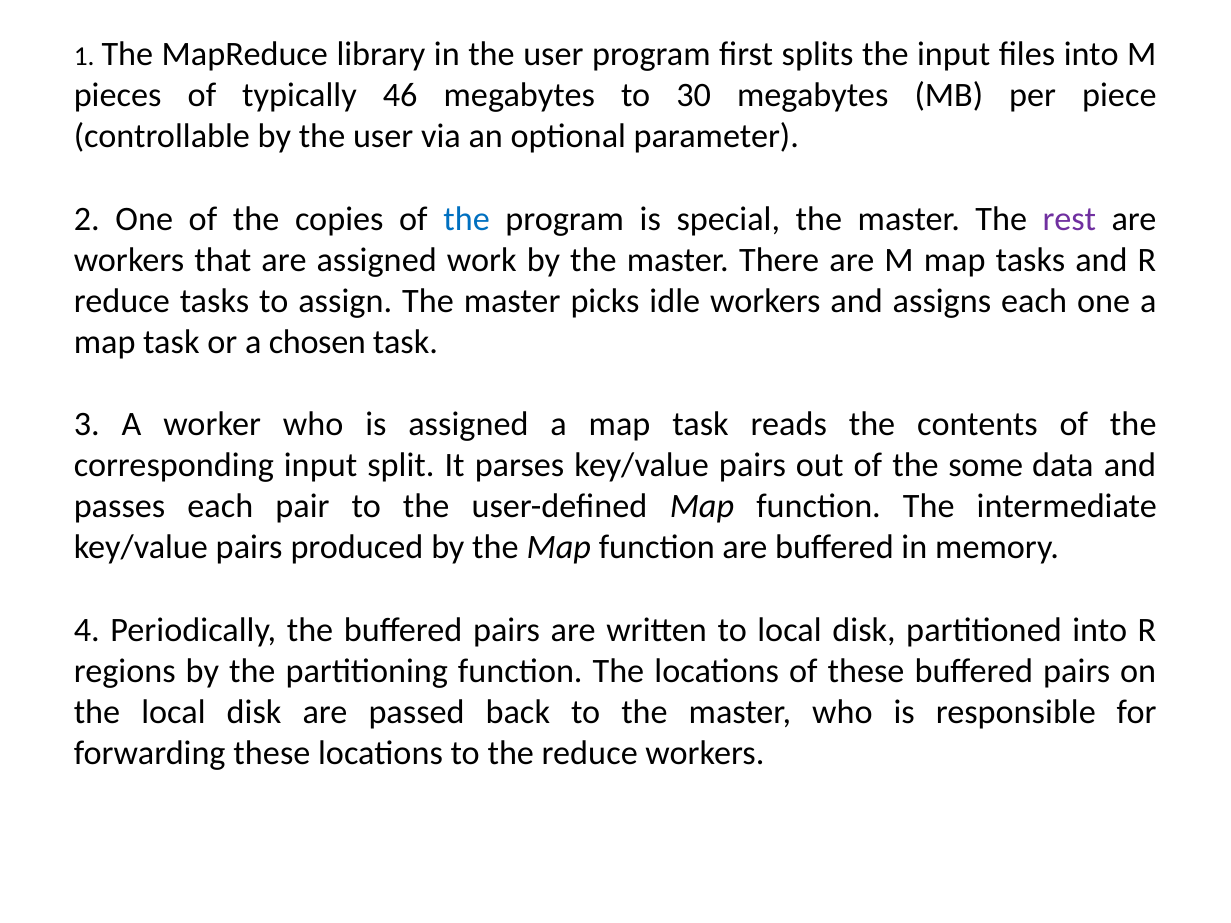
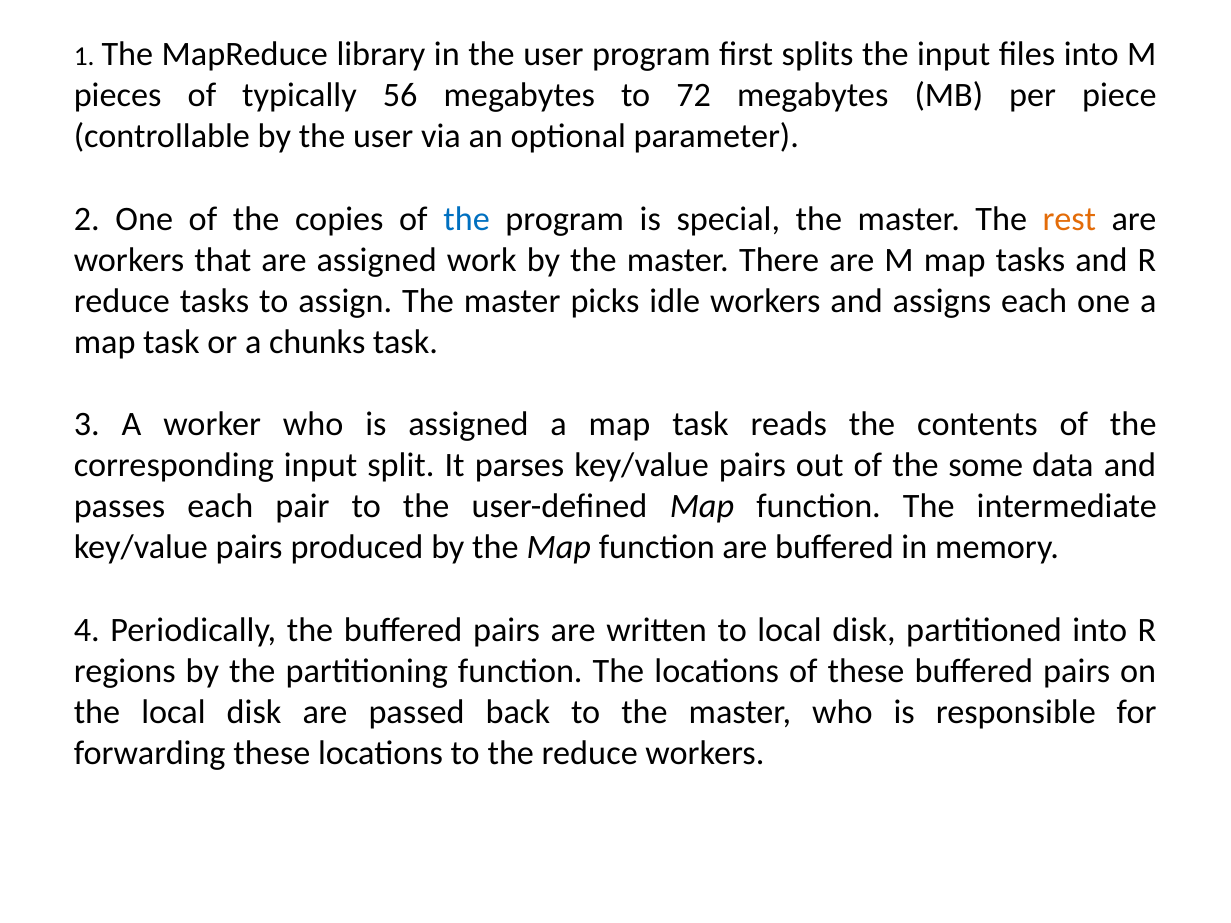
46: 46 -> 56 (400, 96)
30: 30 -> 72 (694, 96)
rest colour: purple -> orange (1069, 219)
chosen: chosen -> chunks (317, 342)
